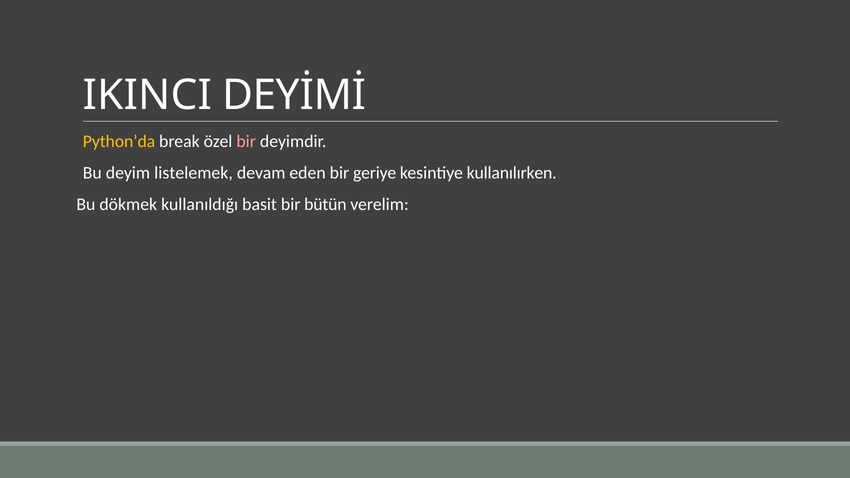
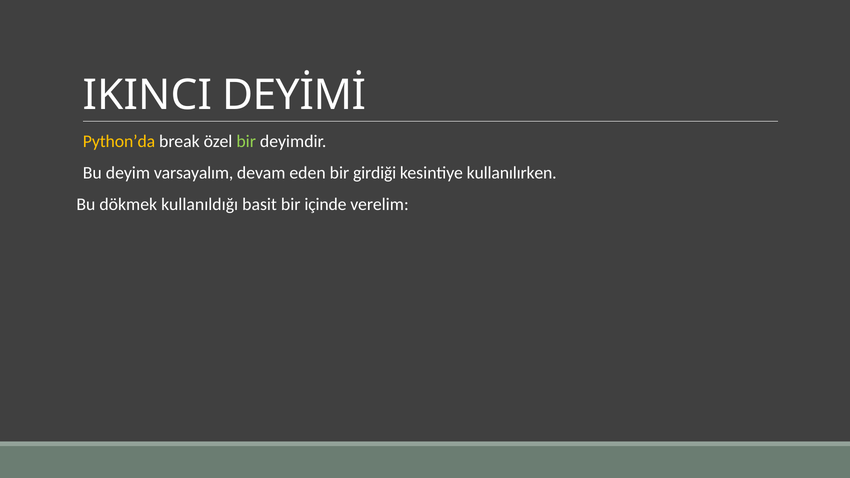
bir colour: pink -> light green (246, 141)
listelemek: listelemek -> varsayalım (194, 173)
geriye: geriye -> girdiği (375, 173)
bütün: bütün -> içinde (325, 204)
